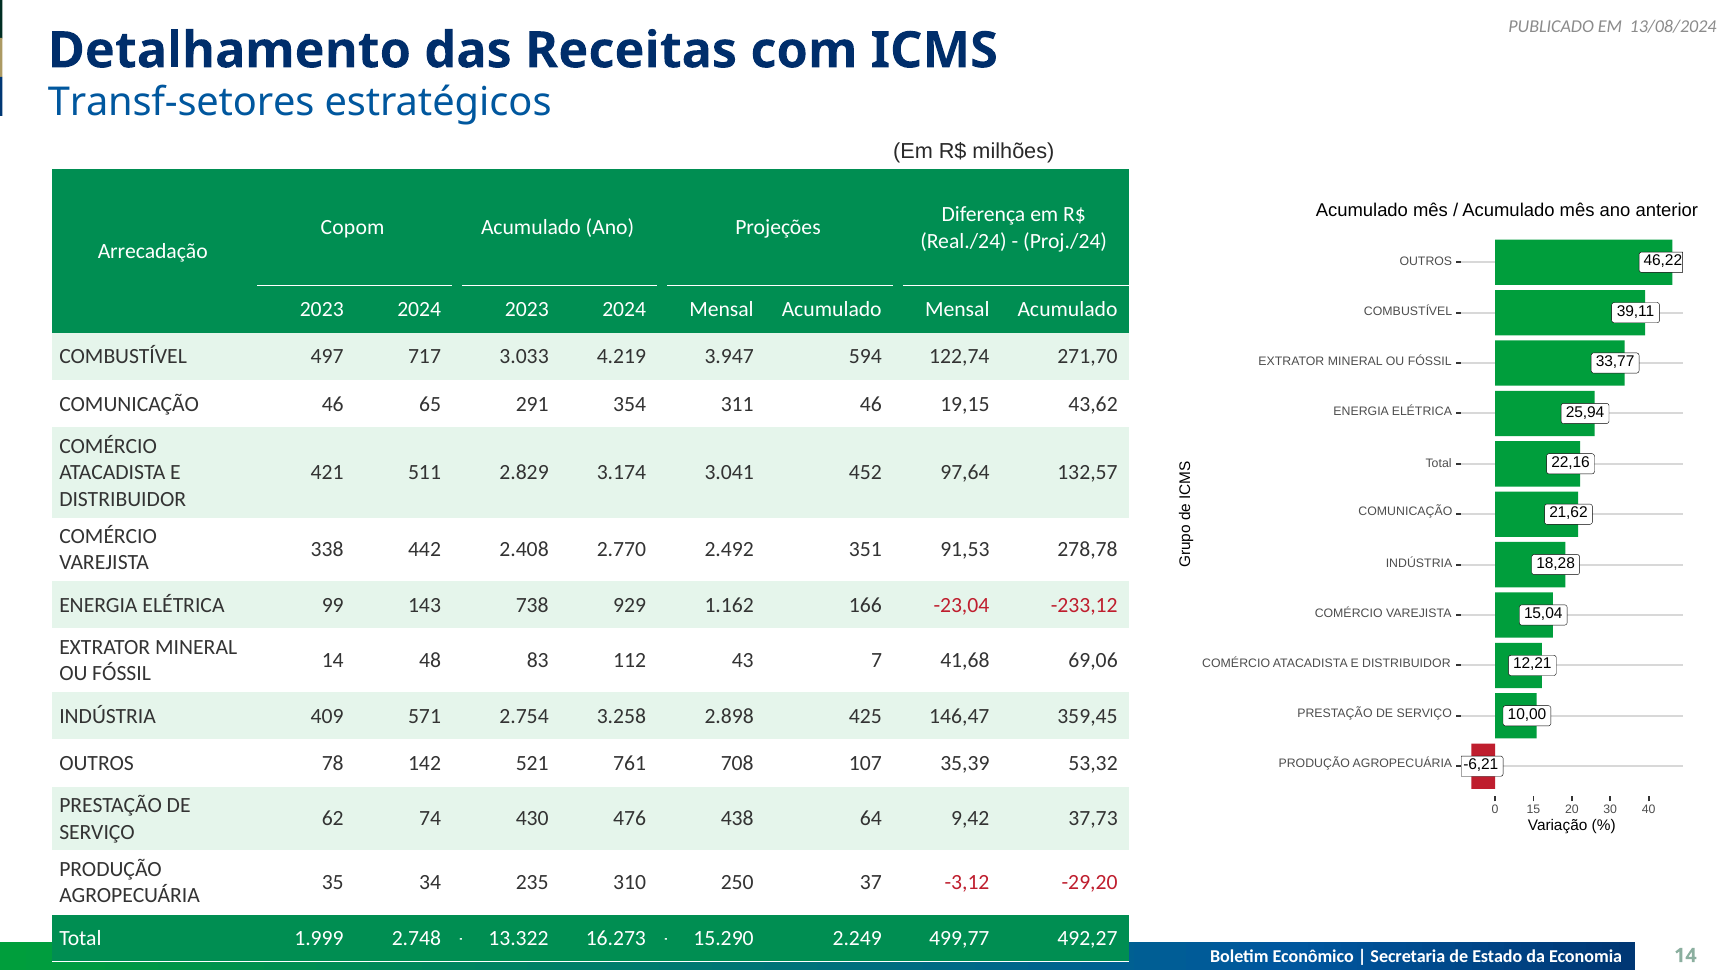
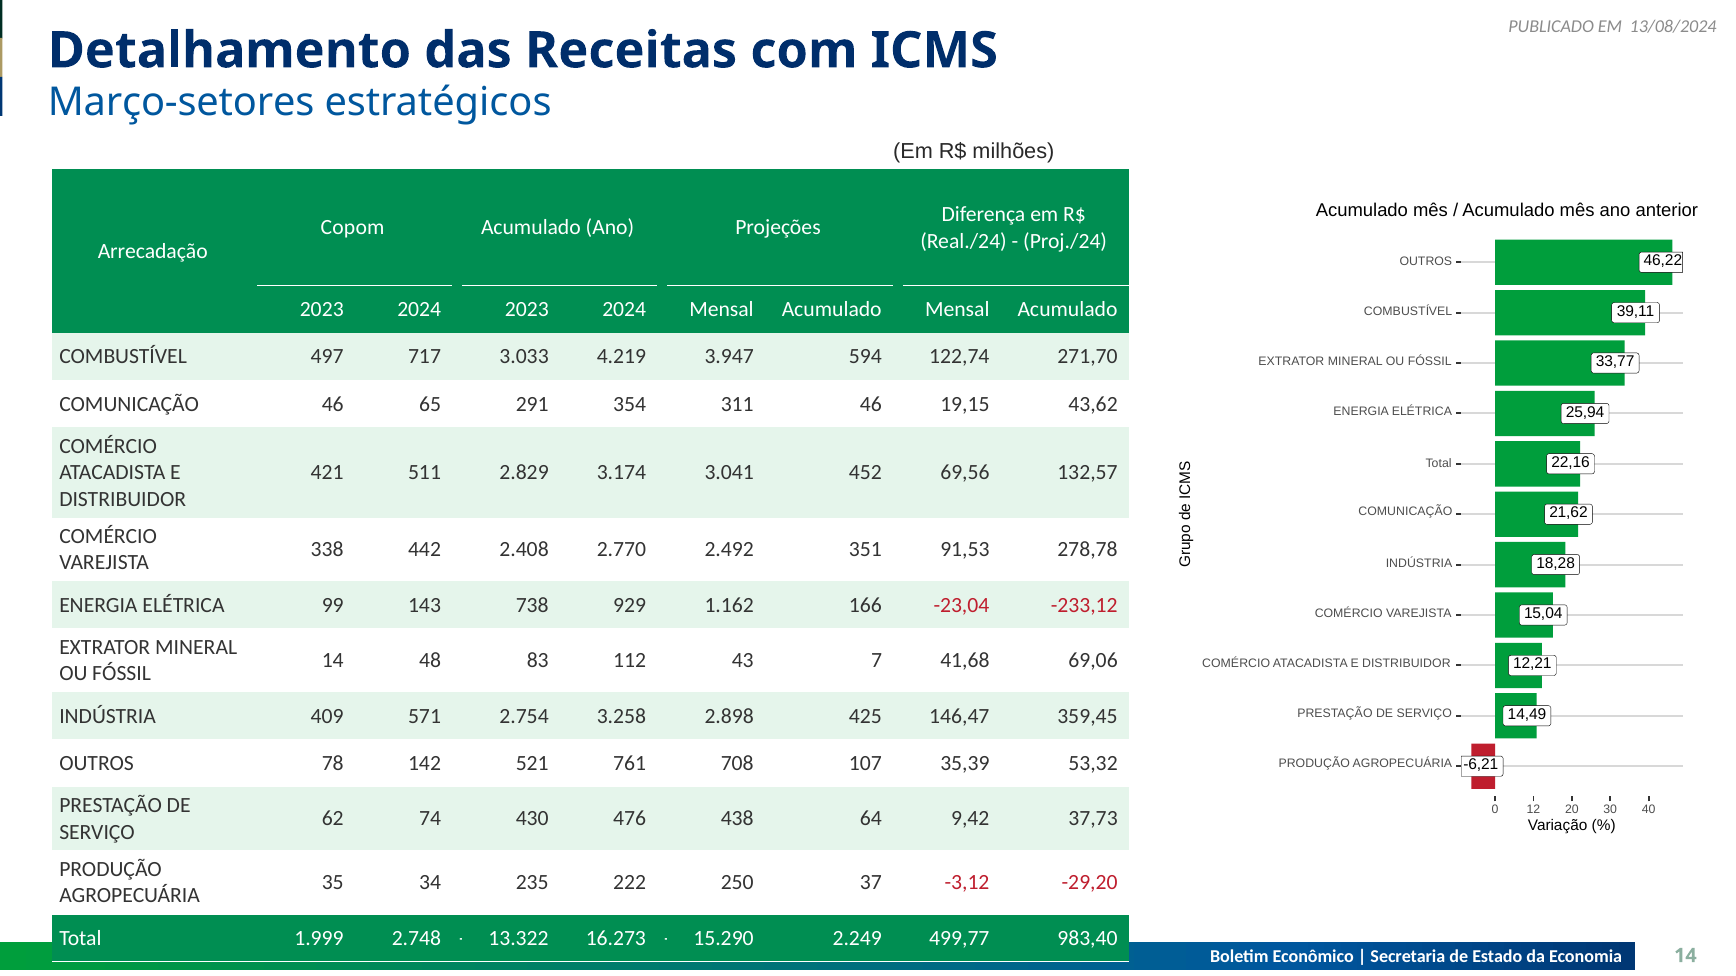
Transf-setores: Transf-setores -> Março-setores (181, 103)
97,64: 97,64 -> 69,56 (965, 473)
10,00: 10,00 -> 14,49 (1527, 715)
15: 15 -> 12 (1533, 810)
310: 310 -> 222 (630, 883)
492,27: 492,27 -> 983,40 (1087, 938)
